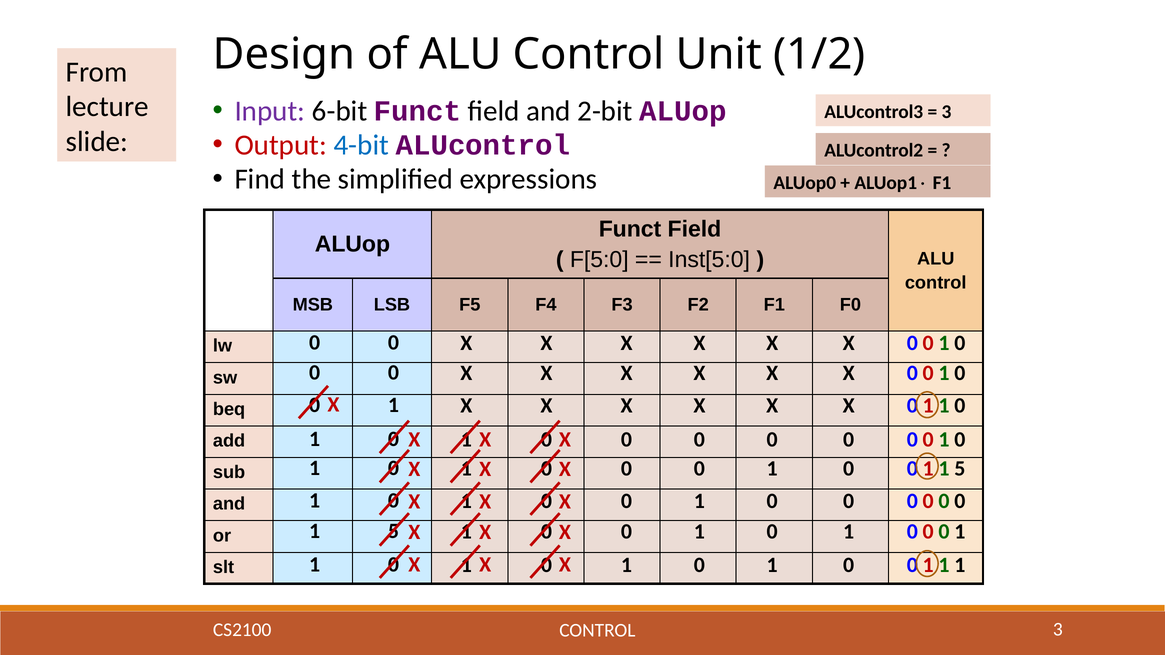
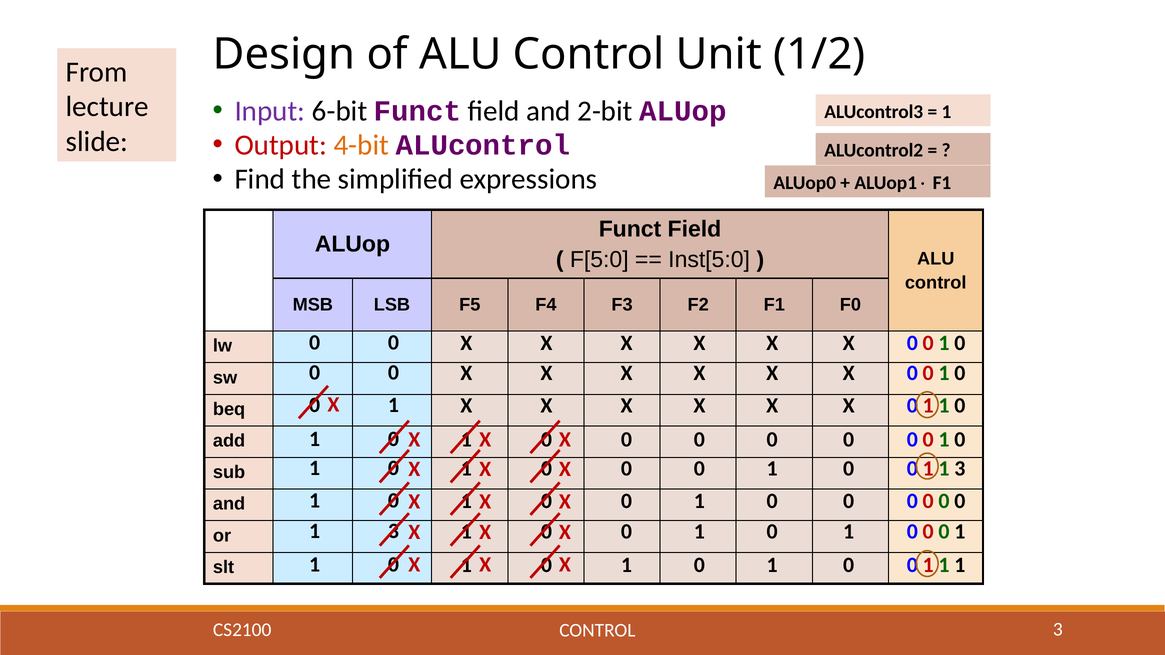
3: 3 -> 1 (946, 112)
4-bit colour: blue -> orange (361, 145)
1 1 5: 5 -> 3 (960, 469)
5: 5 -> 3 (394, 531)
